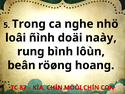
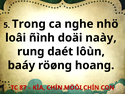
bình: bình -> daét (60, 51)
beân: beân -> baáy (21, 65)
